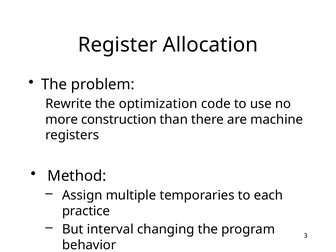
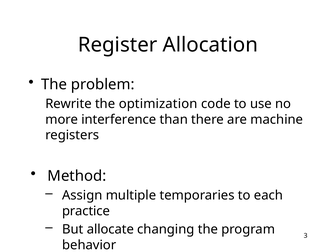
construction: construction -> interference (119, 119)
interval: interval -> allocate (110, 229)
